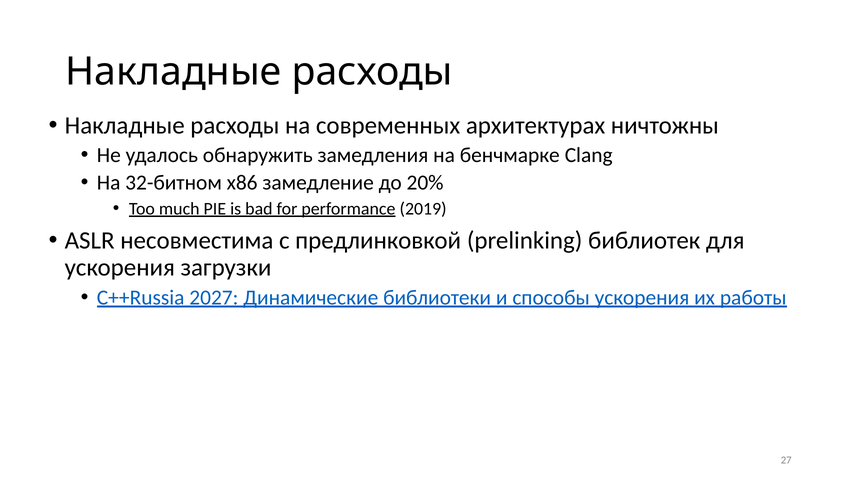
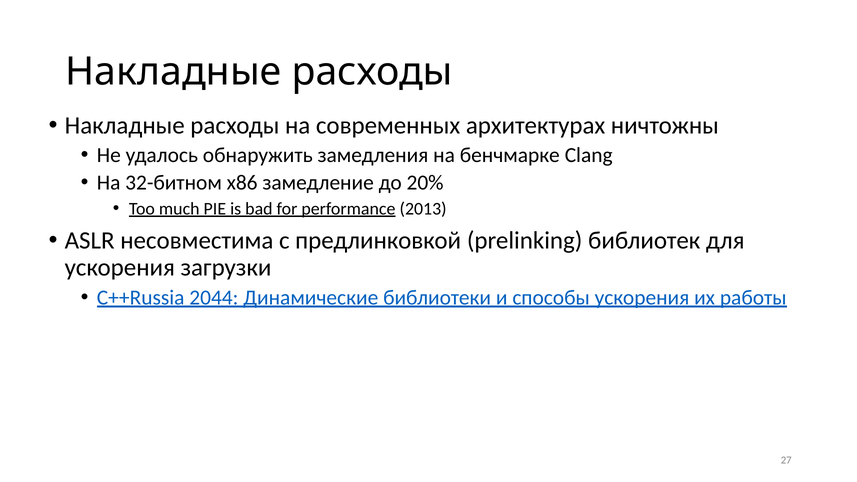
2019: 2019 -> 2013 (423, 209)
2027: 2027 -> 2044 (214, 298)
